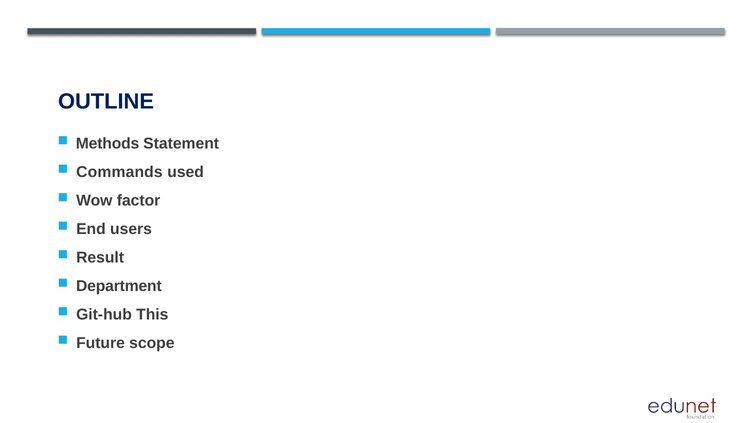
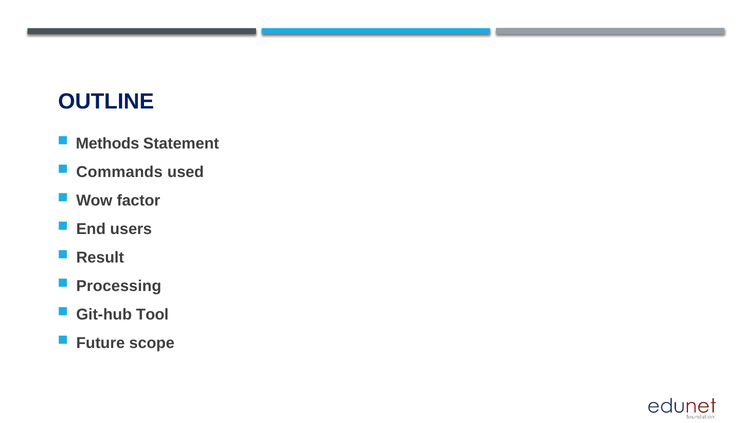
Department: Department -> Processing (119, 286)
This: This -> Tool (152, 315)
